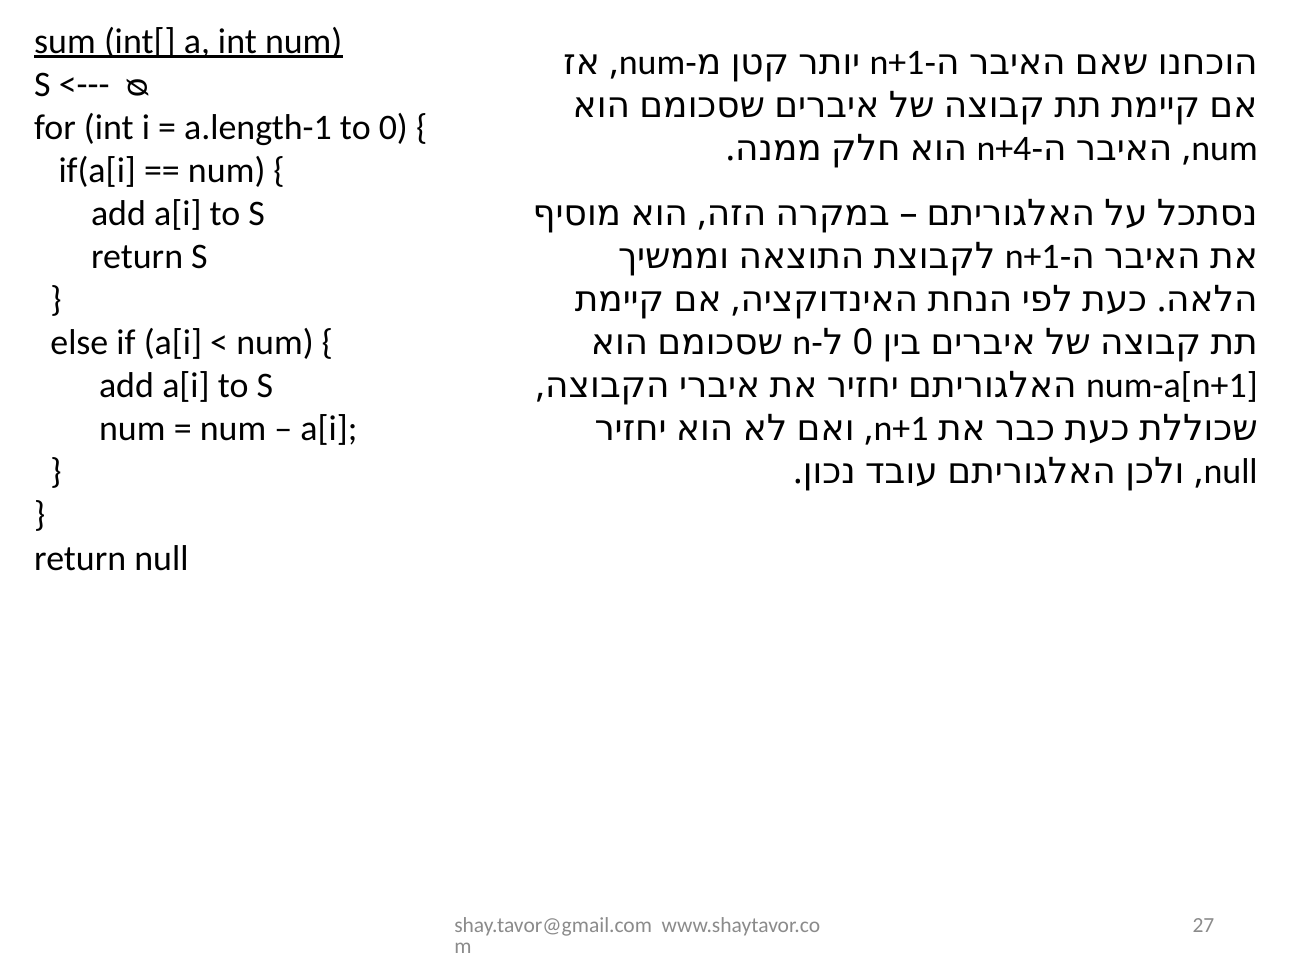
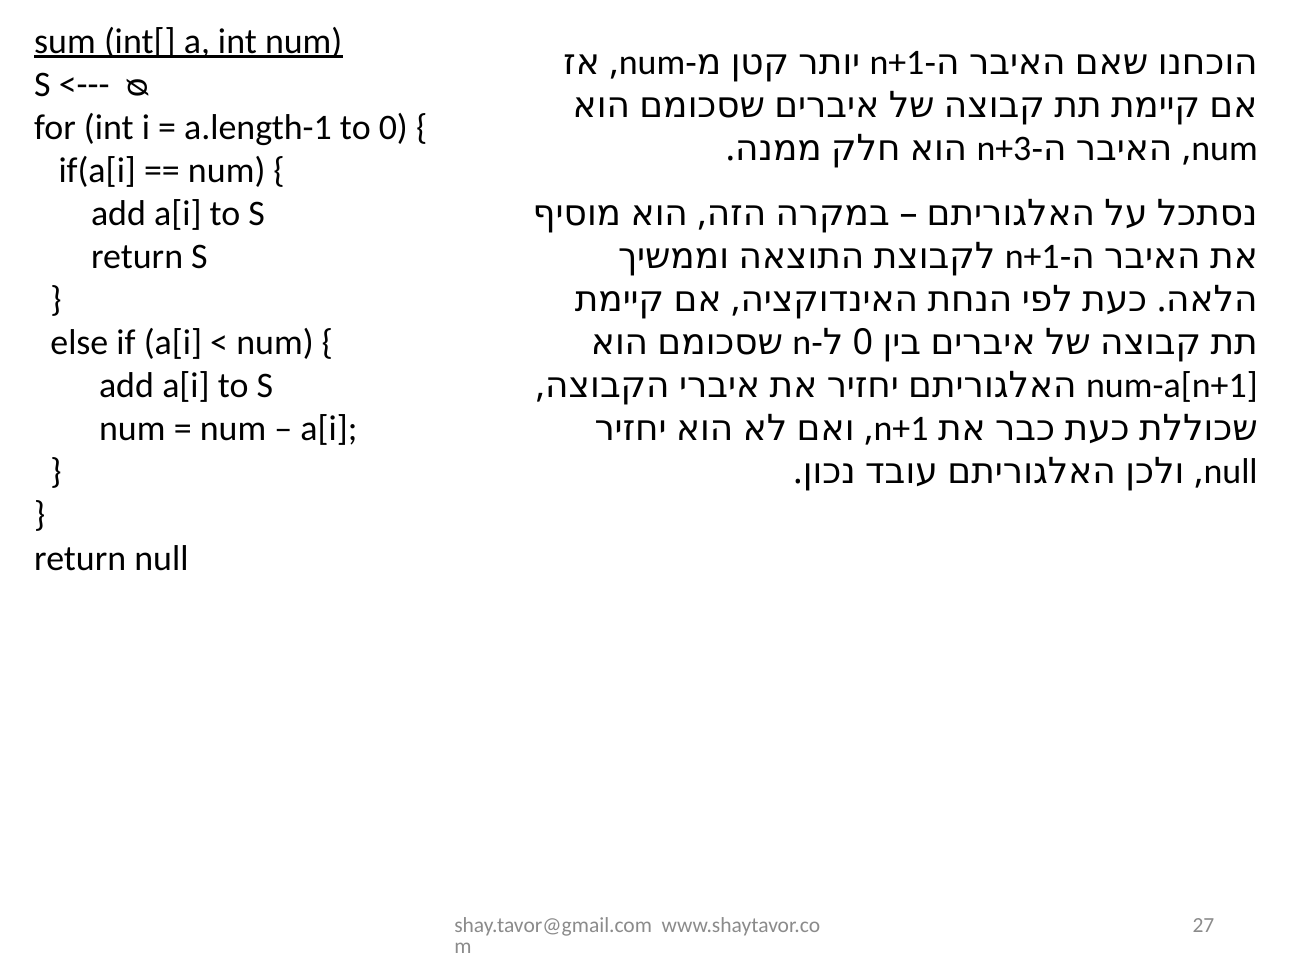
n+4: n+4 -> n+3 (1004, 149)
